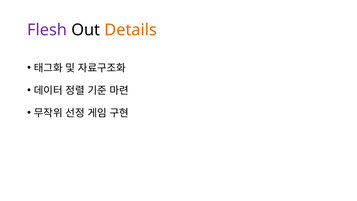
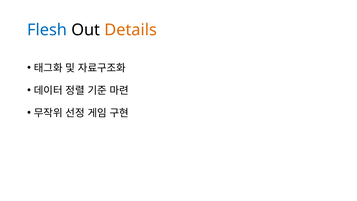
Flesh colour: purple -> blue (47, 30)
